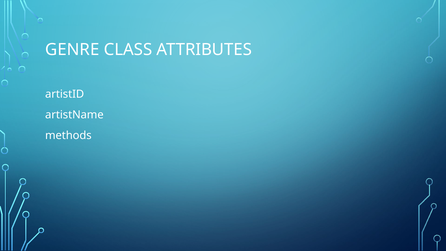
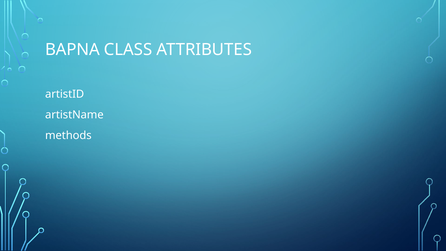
GENRE: GENRE -> BAPNA (72, 50)
